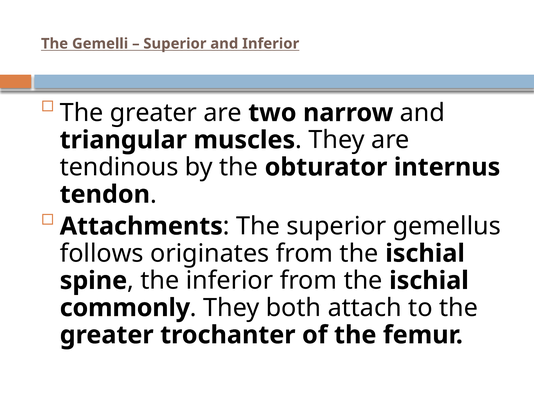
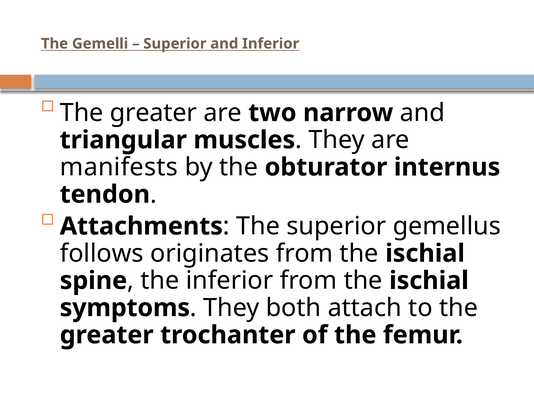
tendinous: tendinous -> manifests (119, 167)
commonly: commonly -> symptoms (125, 308)
